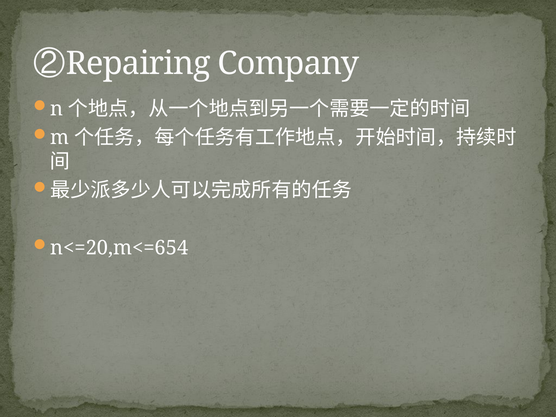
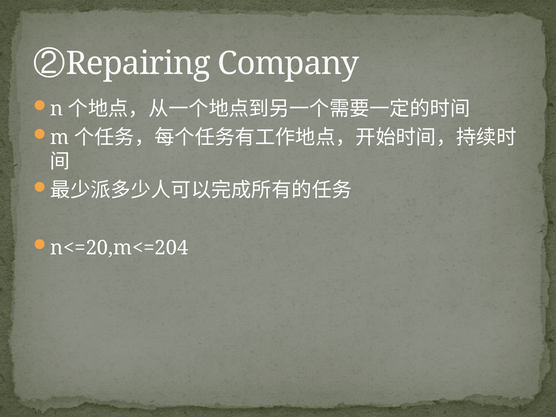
n<=20,m<=654: n<=20,m<=654 -> n<=20,m<=204 (119, 248)
